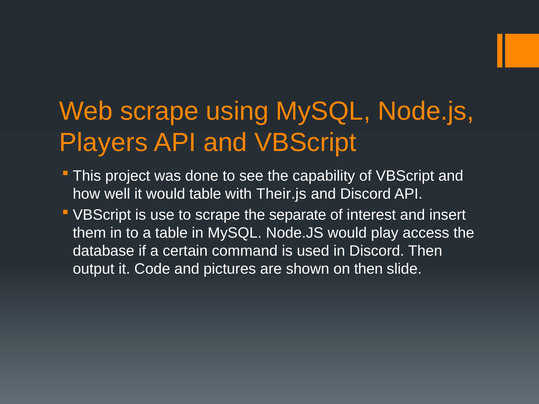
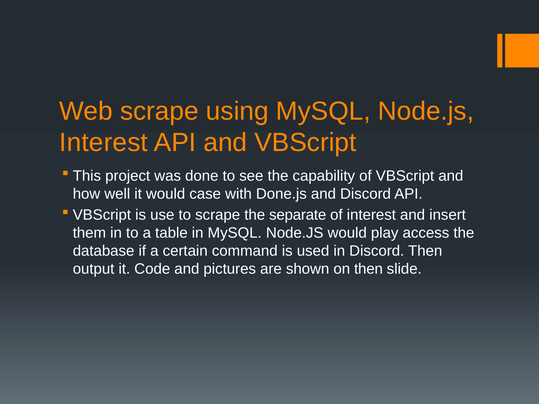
Players: Players -> Interest (104, 143)
would table: table -> case (205, 194)
Their.js: Their.js -> Done.js (281, 194)
